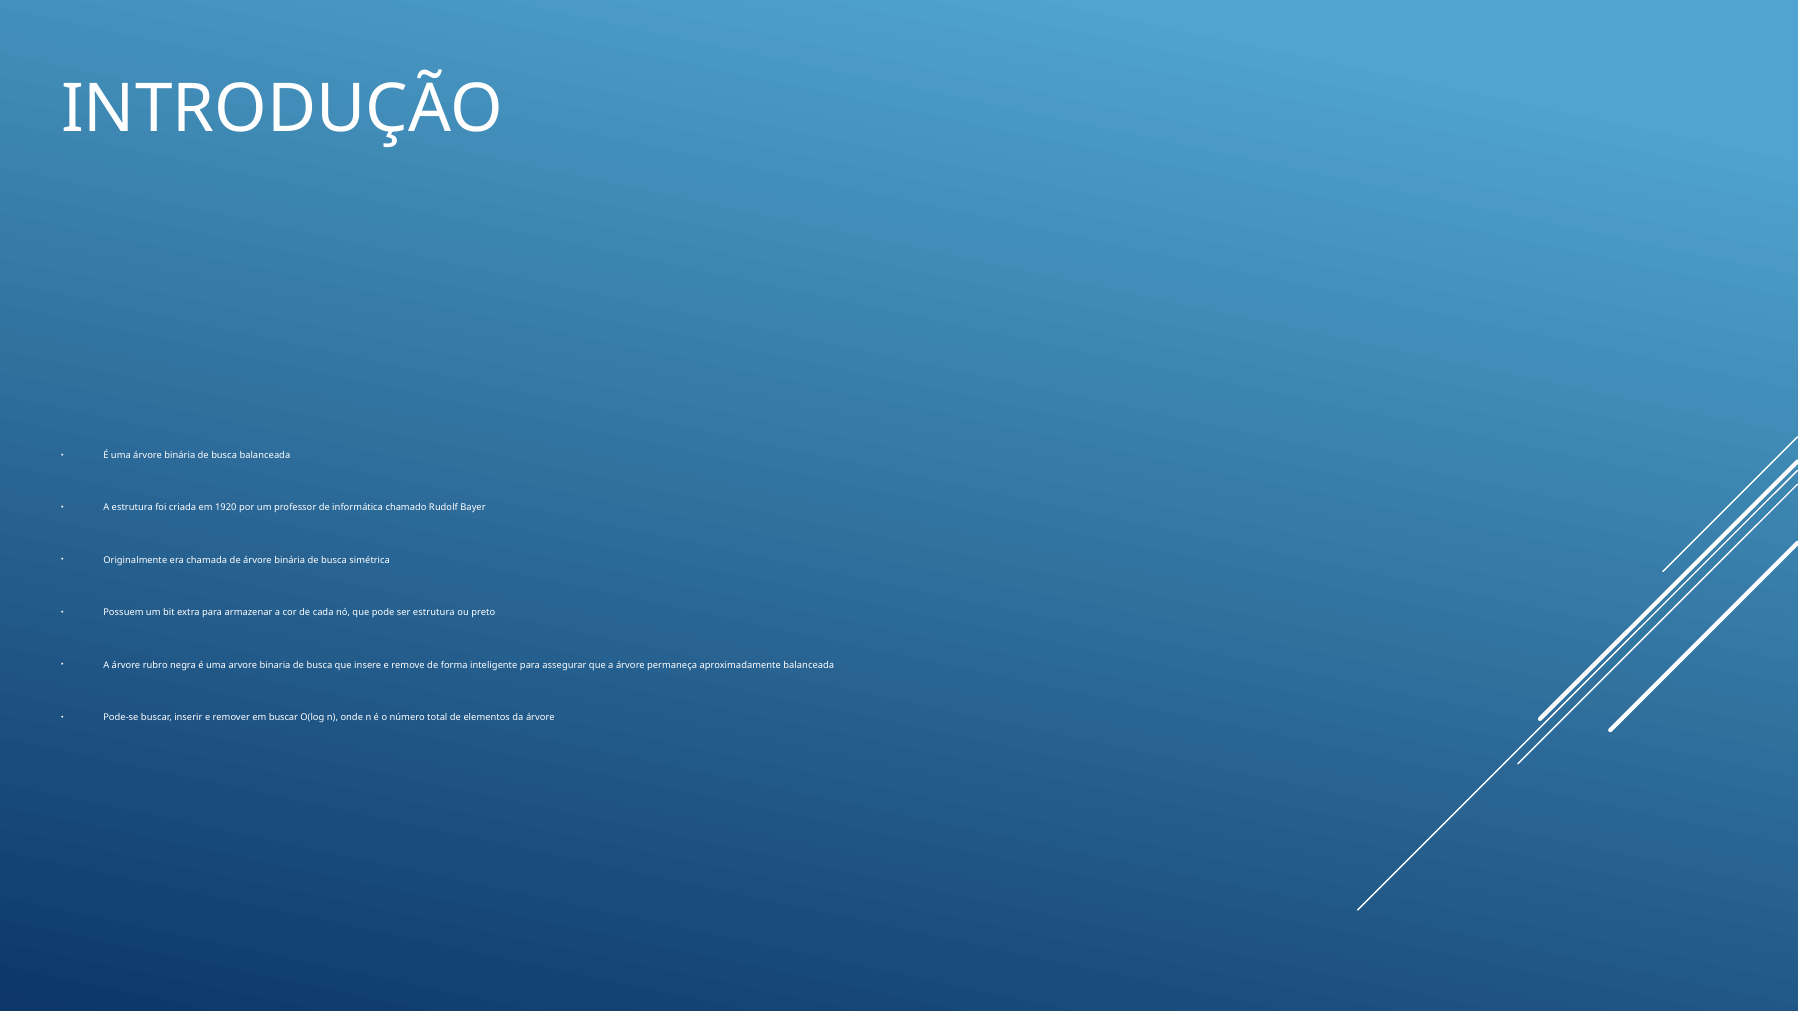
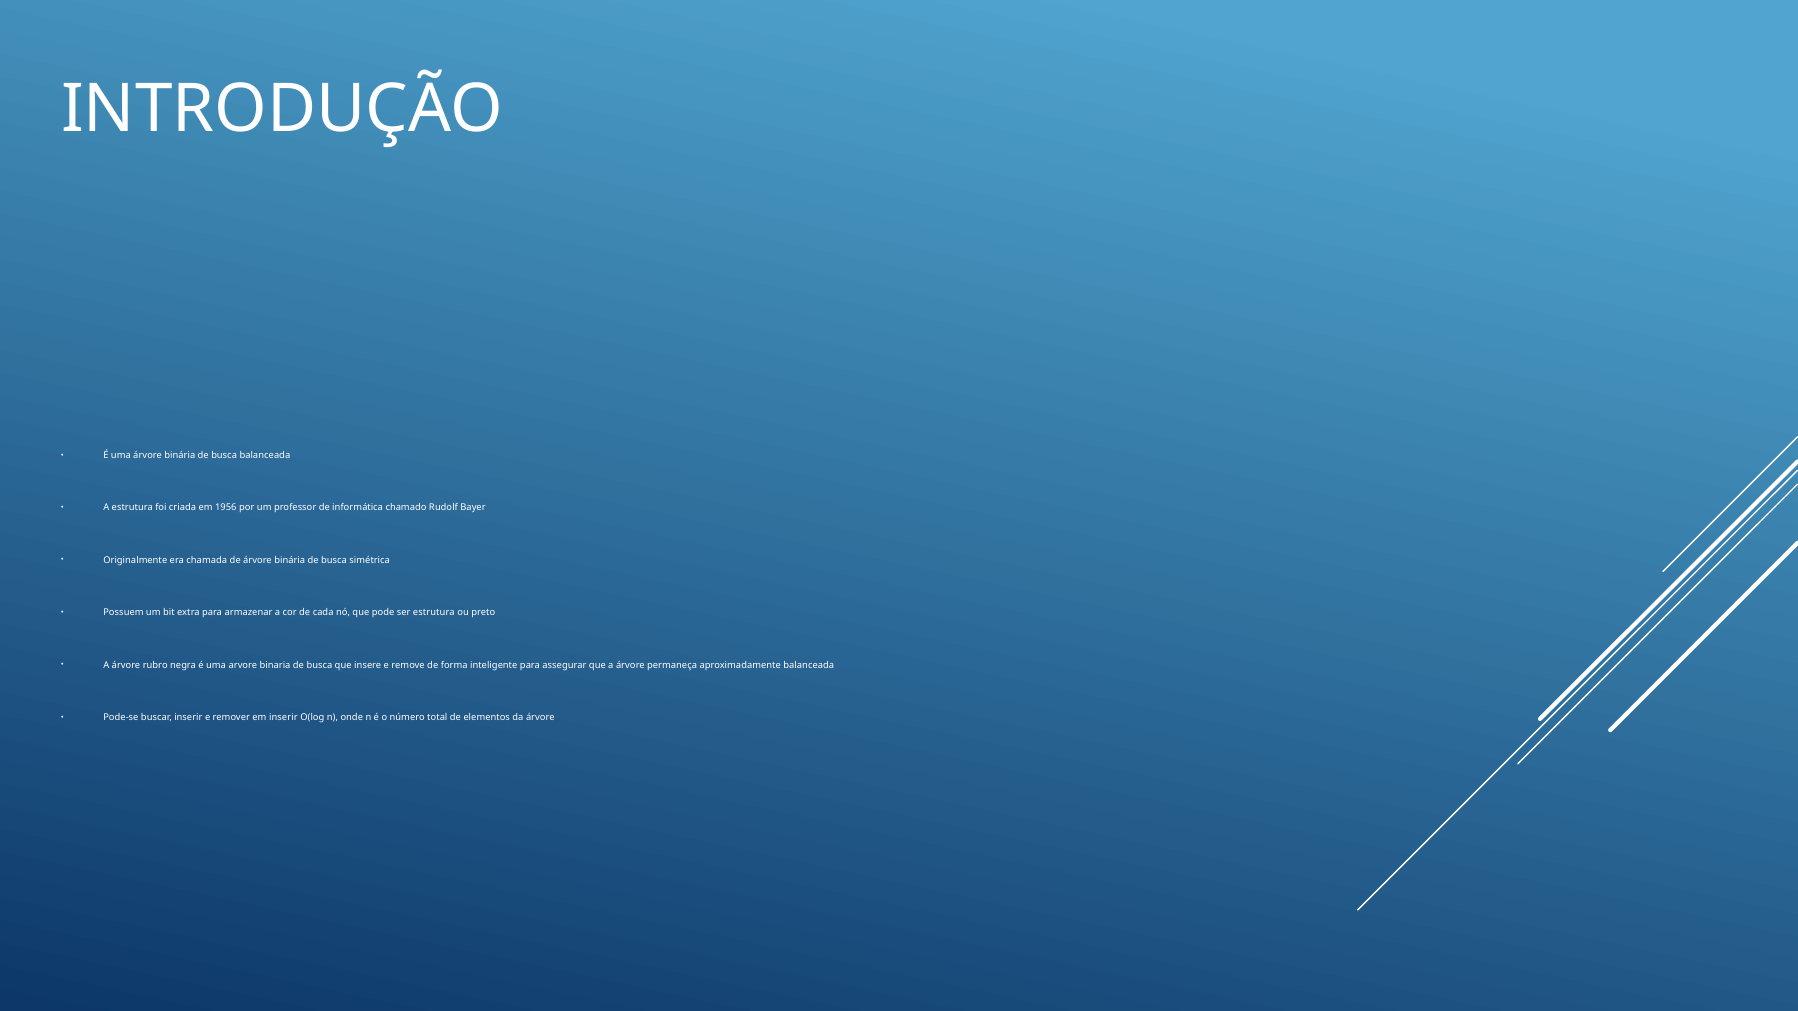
1920: 1920 -> 1956 (226, 508)
em buscar: buscar -> inserir (283, 718)
